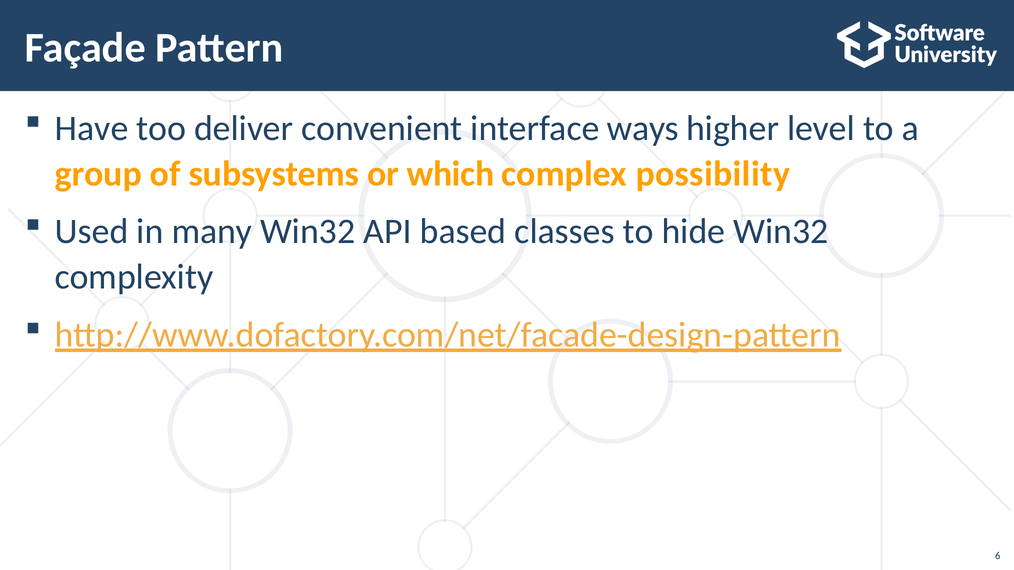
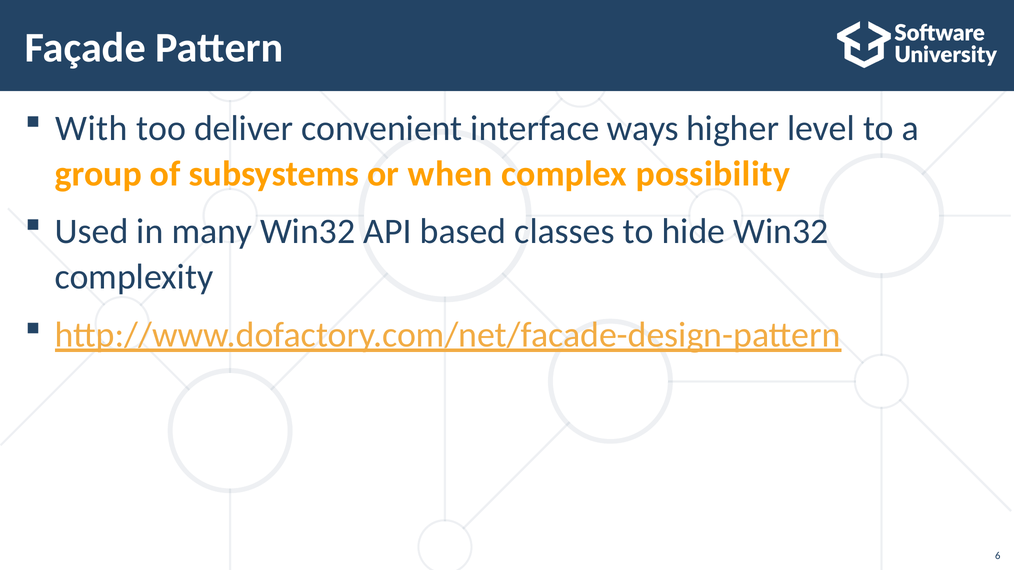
Have: Have -> With (91, 129)
which: which -> when (450, 174)
